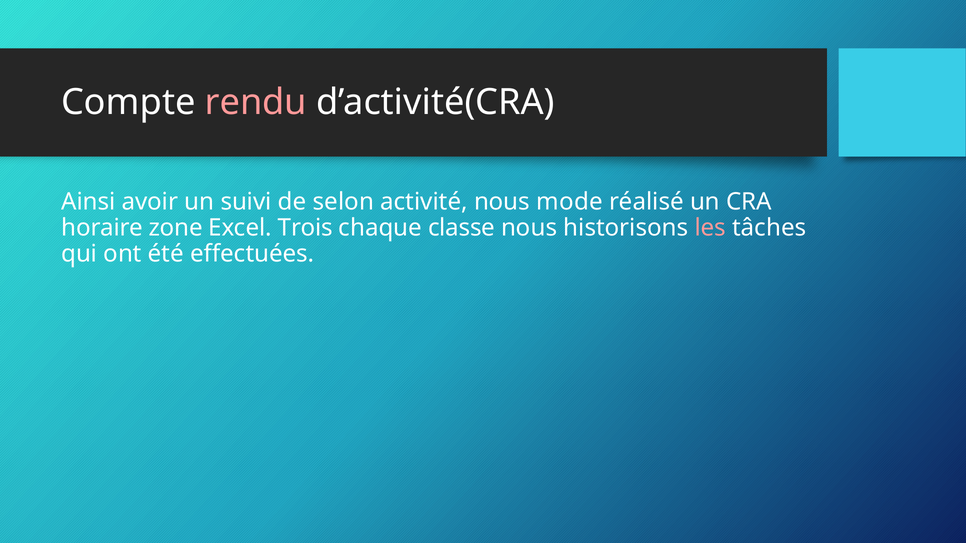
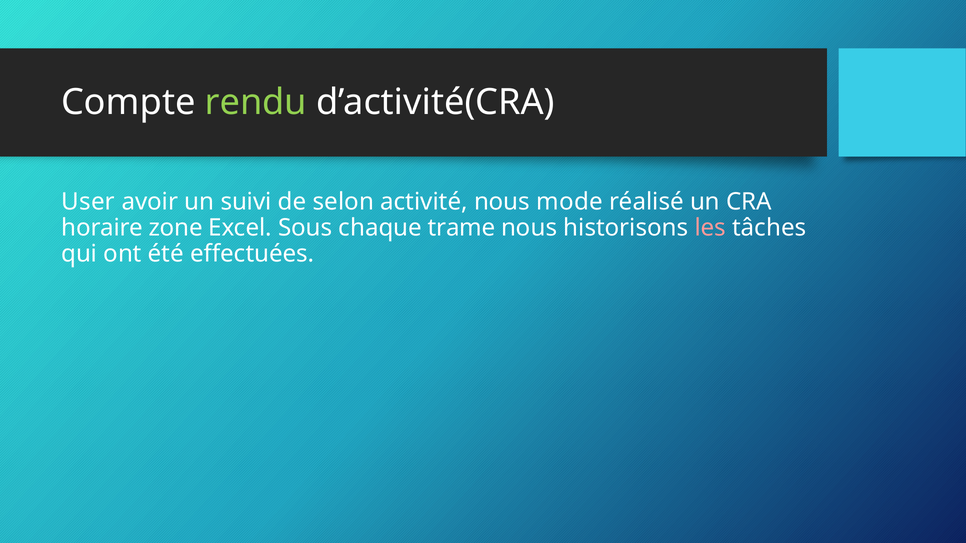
rendu colour: pink -> light green (256, 102)
Ainsi: Ainsi -> User (88, 202)
Trois: Trois -> Sous (305, 228)
classe: classe -> trame (462, 228)
